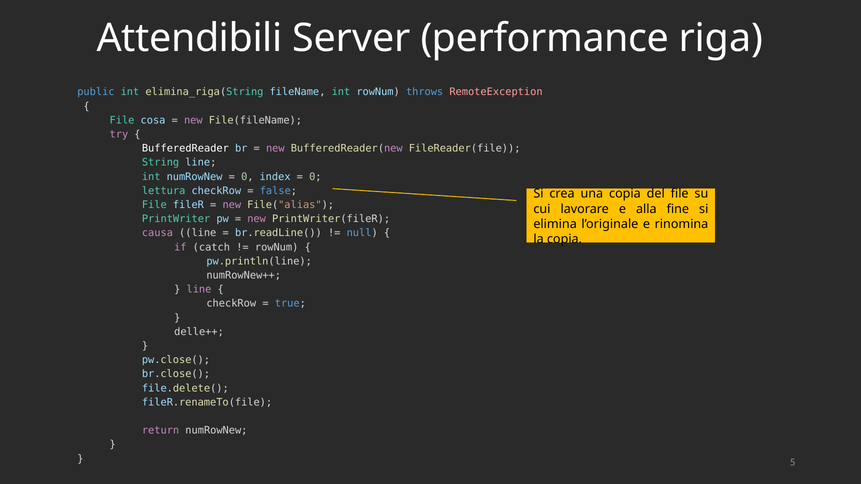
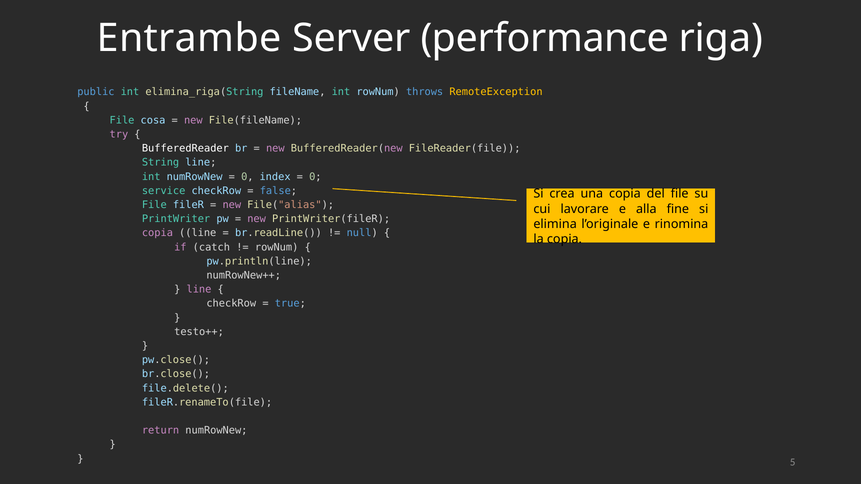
Attendibili: Attendibili -> Entrambe (189, 38)
RemoteException colour: pink -> yellow (496, 92)
lettura: lettura -> service (164, 191)
causa: causa -> copia (157, 233)
delle++: delle++ -> testo++ (199, 332)
